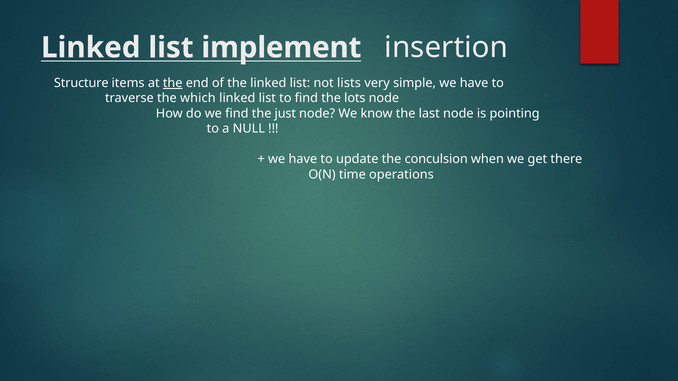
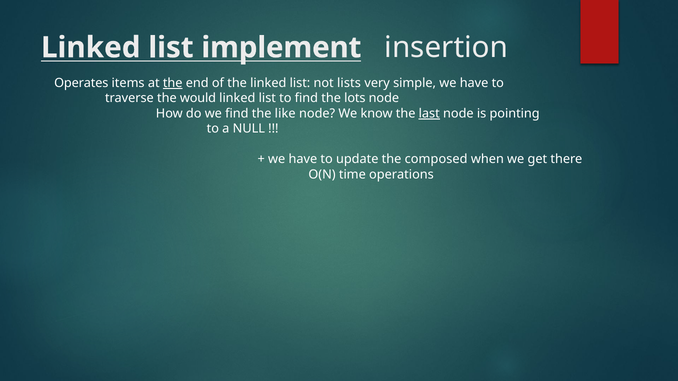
Structure: Structure -> Operates (81, 83)
which: which -> would (198, 98)
just: just -> like (285, 114)
last underline: none -> present (429, 114)
conculsion: conculsion -> composed (436, 159)
